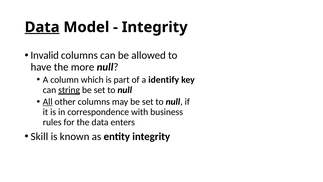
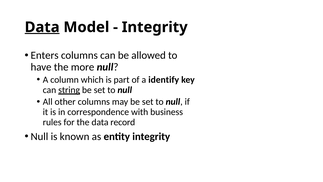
Invalid: Invalid -> Enters (45, 55)
All underline: present -> none (48, 102)
enters: enters -> record (123, 122)
Skill: Skill -> Null (39, 136)
